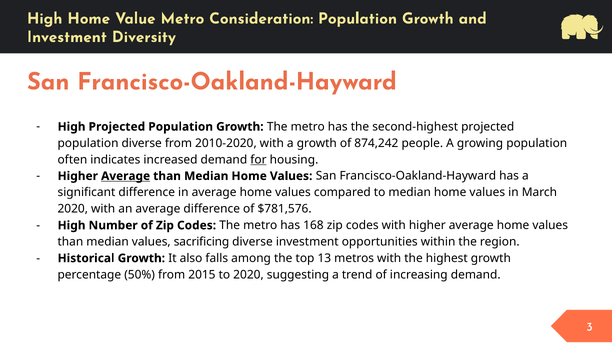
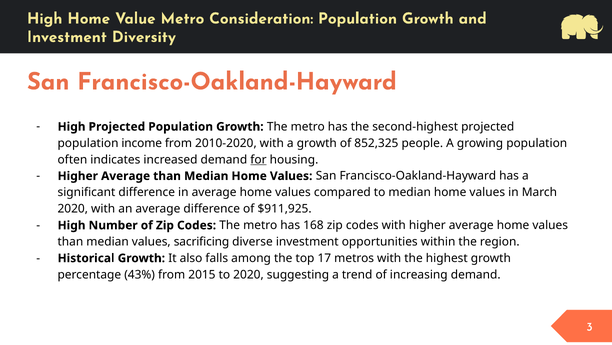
population diverse: diverse -> income (142, 143)
874,242: 874,242 -> 852,325 (376, 143)
Average underline: present -> none (126, 176)
$781,576: $781,576 -> $911,925 (285, 208)
13: 13 -> 17 (324, 258)
50%: 50% -> 43% (140, 274)
